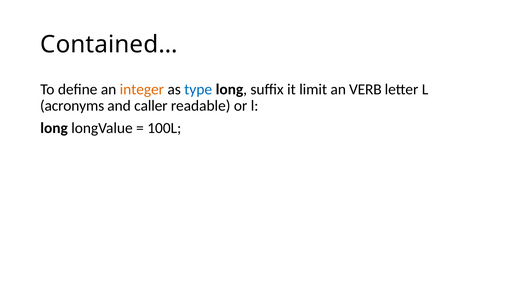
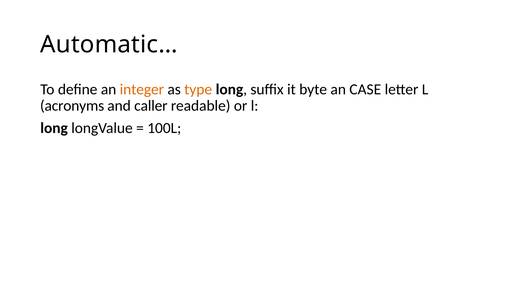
Contained…: Contained… -> Automatic… (109, 44)
type colour: blue -> orange (198, 89)
limit: limit -> byte (313, 89)
VERB: VERB -> CASE (365, 89)
